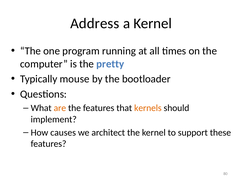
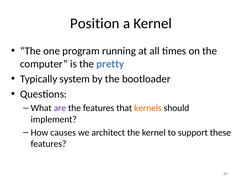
Address: Address -> Position (95, 23)
mouse: mouse -> system (75, 79)
are colour: orange -> purple (60, 108)
